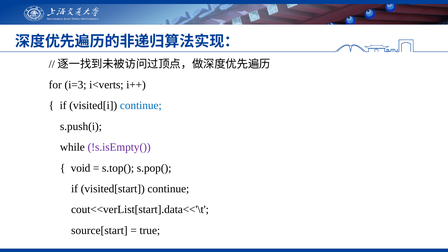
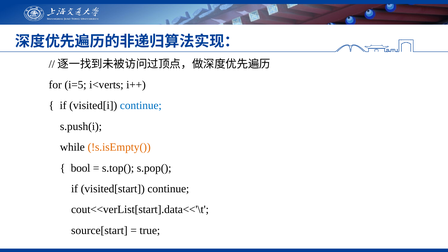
i=3: i=3 -> i=5 (76, 85)
!s.isEmpty( colour: purple -> orange (119, 147)
void: void -> bool (81, 168)
